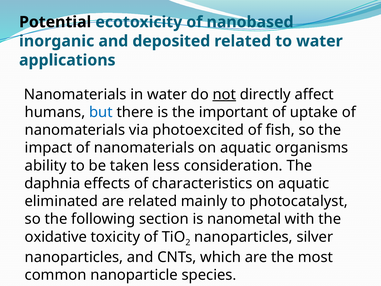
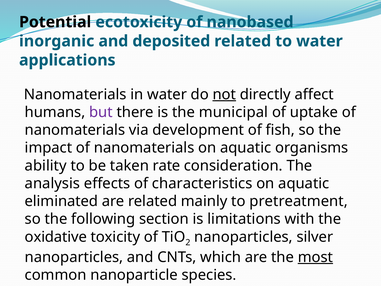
but colour: blue -> purple (101, 112)
important: important -> municipal (233, 112)
photoexcited: photoexcited -> development (198, 130)
less: less -> rate (166, 166)
daphnia: daphnia -> analysis (52, 183)
photocatalyst: photocatalyst -> pretreatment (299, 201)
nanometal: nanometal -> limitations (244, 219)
most underline: none -> present (315, 257)
